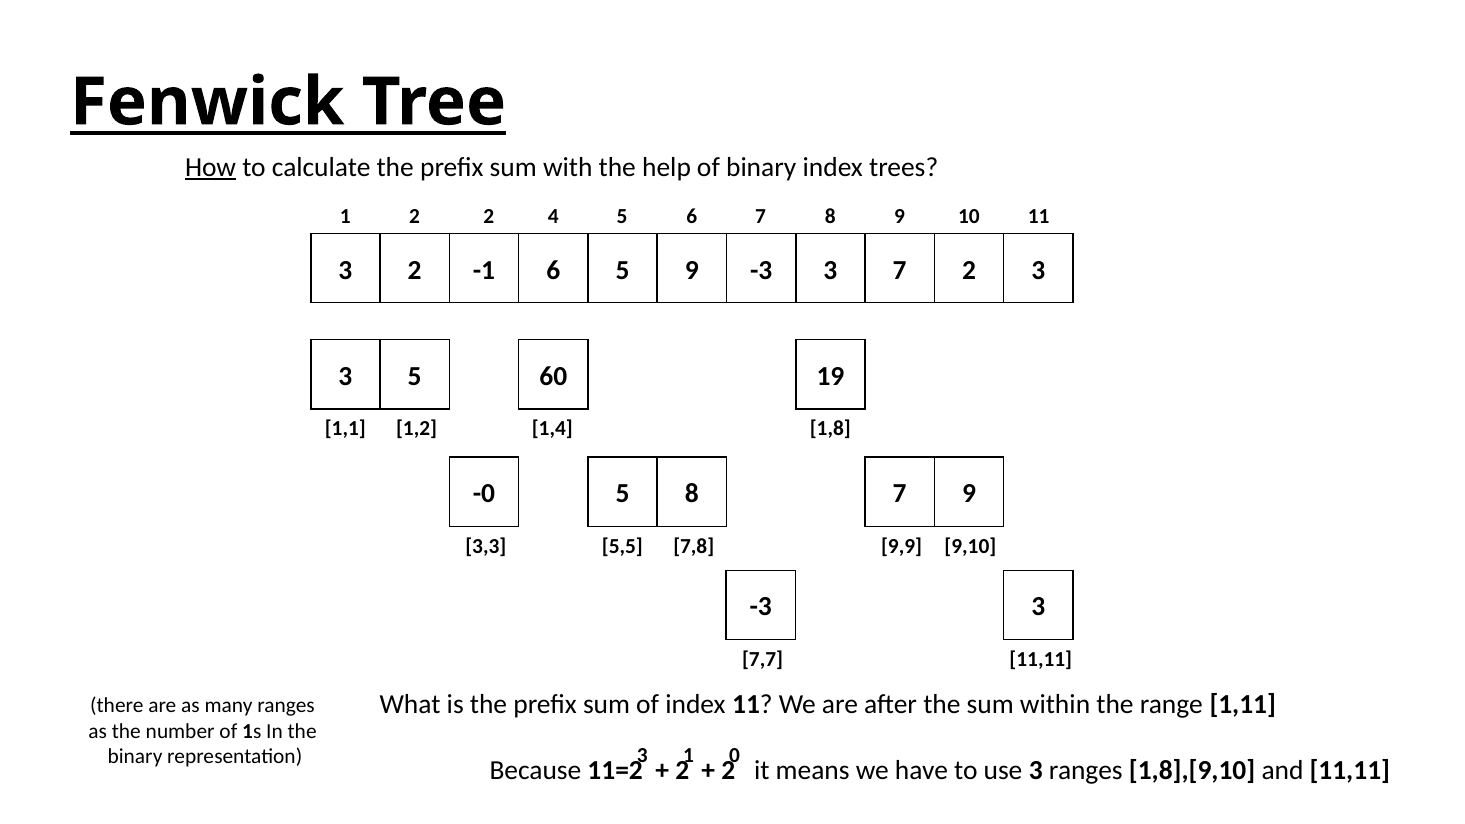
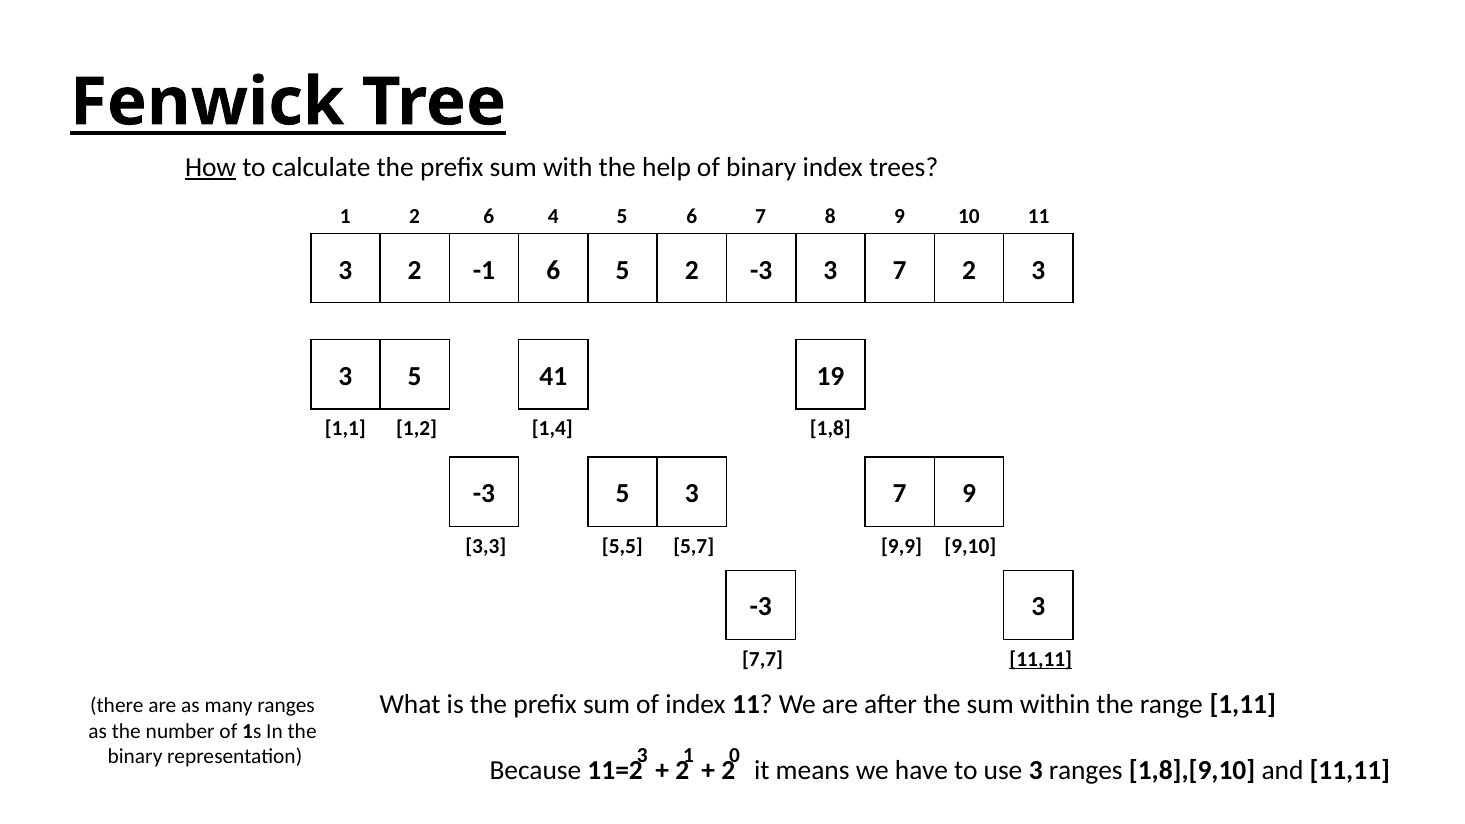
2 2: 2 -> 6 (489, 216)
5 9: 9 -> 2 (692, 270)
60: 60 -> 41 (553, 376)
-0: -0 -> -3 (484, 494)
5 8: 8 -> 3 (692, 494)
7,8: 7,8 -> 5,7 (694, 546)
11,11 underline: none -> present (1041, 659)
